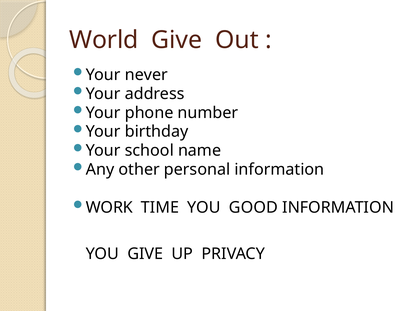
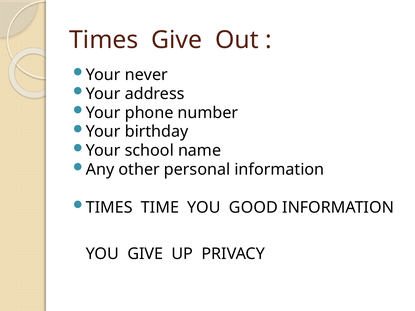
World: World -> Times (104, 40)
WORK: WORK -> TIMES (109, 208)
